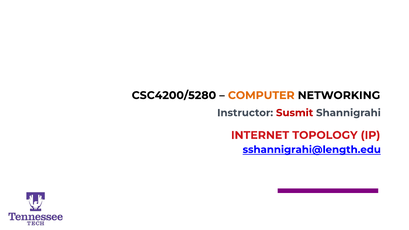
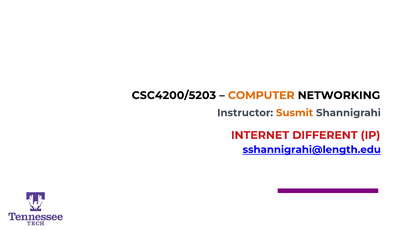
CSC4200/5280: CSC4200/5280 -> CSC4200/5203 (174, 95)
Susmit colour: red -> orange (295, 113)
TOPOLOGY: TOPOLOGY -> DIFFERENT (325, 135)
